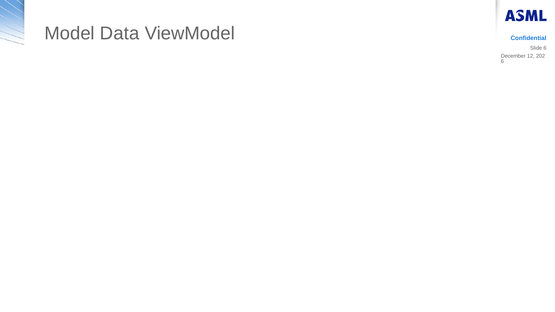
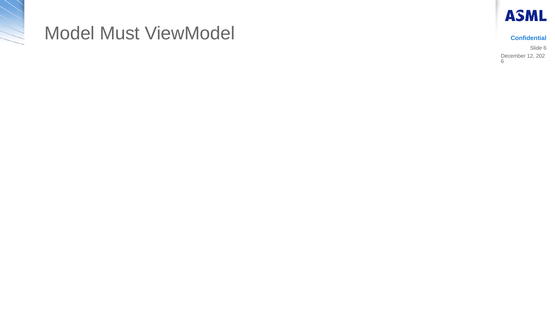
Data: Data -> Must (120, 33)
